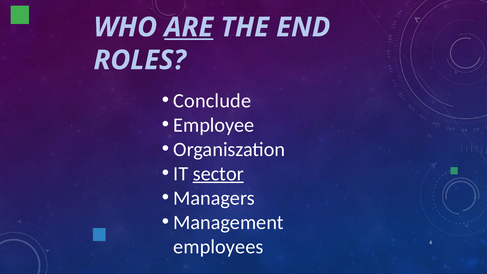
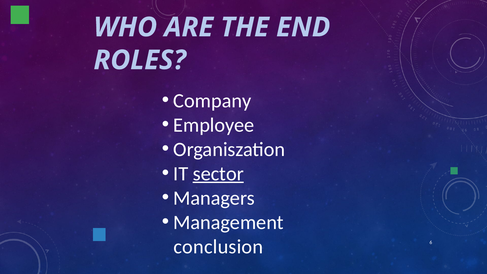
ARE underline: present -> none (189, 27)
Conclude: Conclude -> Company (212, 101)
employees: employees -> conclusion (218, 247)
